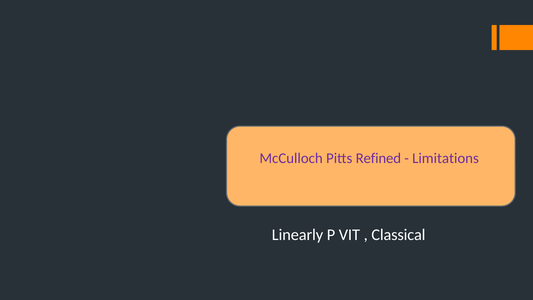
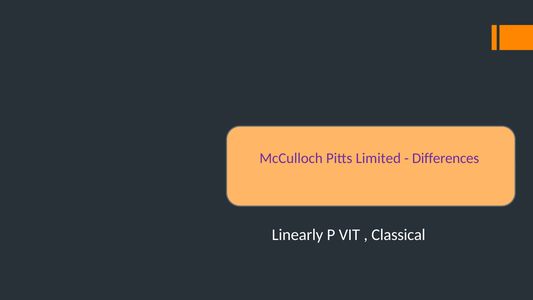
Refined: Refined -> Limited (378, 158)
Limitations: Limitations -> Differences (446, 158)
